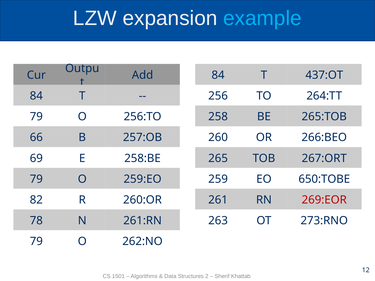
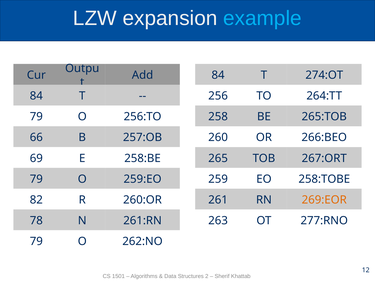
437:OT: 437:OT -> 274:OT (324, 75)
650:TOBE: 650:TOBE -> 258:TOBE (324, 179)
269:EOR colour: red -> orange (324, 200)
273:RNO: 273:RNO -> 277:RNO (324, 221)
